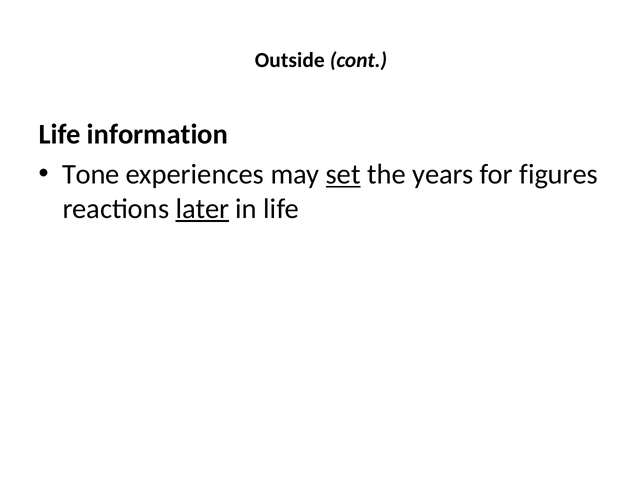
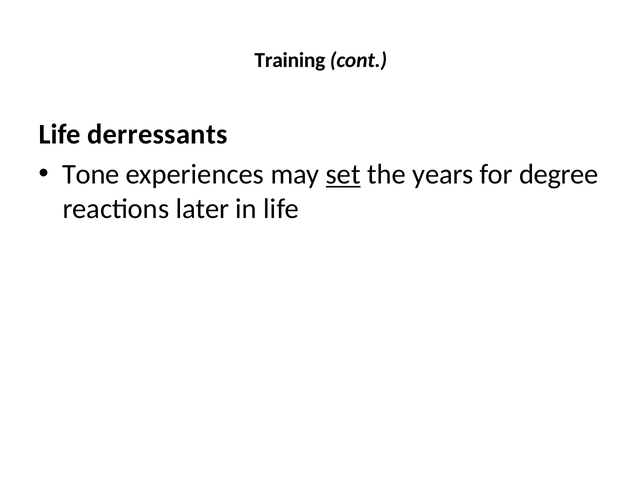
Outside: Outside -> Training (290, 60)
information: information -> derressants (157, 135)
figures: figures -> degree (559, 175)
later underline: present -> none (202, 209)
